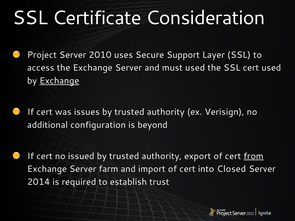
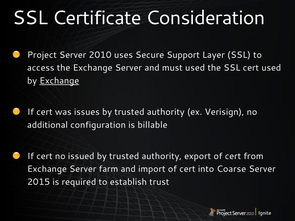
beyond: beyond -> billable (153, 125)
from underline: present -> none (254, 156)
Closed: Closed -> Coarse (231, 169)
2014: 2014 -> 2015 (39, 182)
